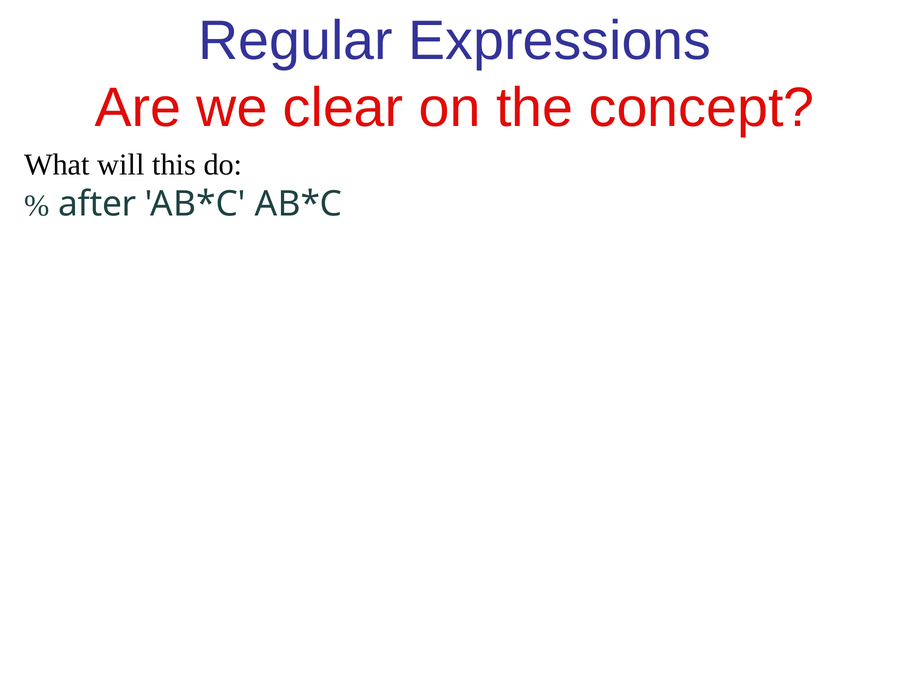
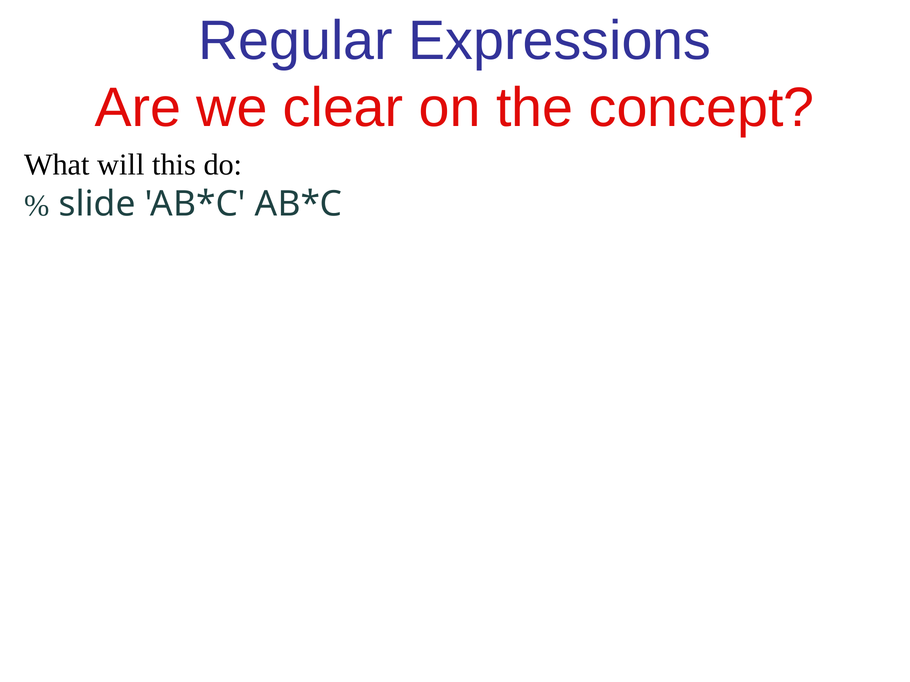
after: after -> slide (97, 204)
